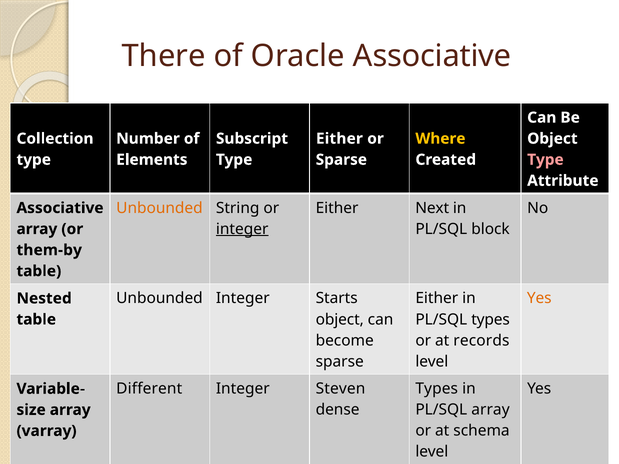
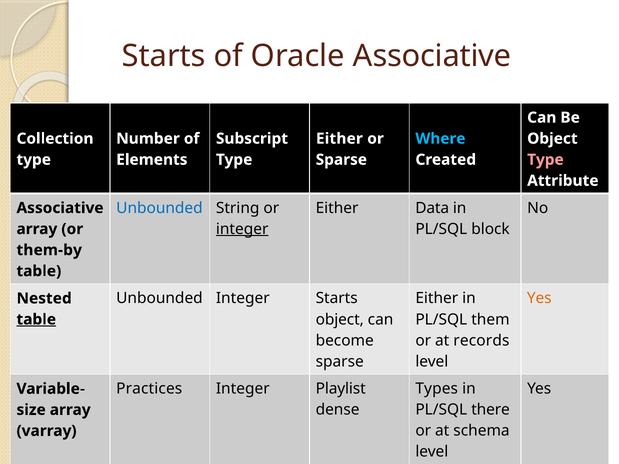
There: There -> Starts (164, 56)
Where colour: yellow -> light blue (440, 139)
Unbounded colour: orange -> blue (159, 208)
Next: Next -> Data (432, 208)
PL/SQL types: types -> them (490, 320)
table underline: none -> present (36, 320)
Different: Different -> Practices (149, 389)
Steven: Steven -> Playlist (341, 389)
PL/SQL array: array -> there (491, 410)
